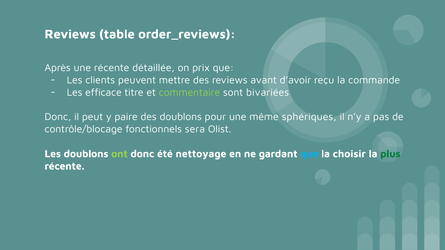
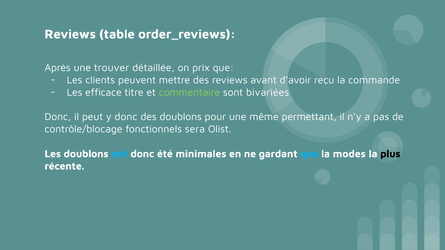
une récente: récente -> trouver (112, 68)
y paire: paire -> donc (126, 117)
sphériques: sphériques -> permettant (309, 117)
ont colour: light green -> light blue (119, 154)
nettoyage: nettoyage -> minimales (201, 154)
choisir: choisir -> modes (349, 154)
plus colour: green -> black (390, 154)
